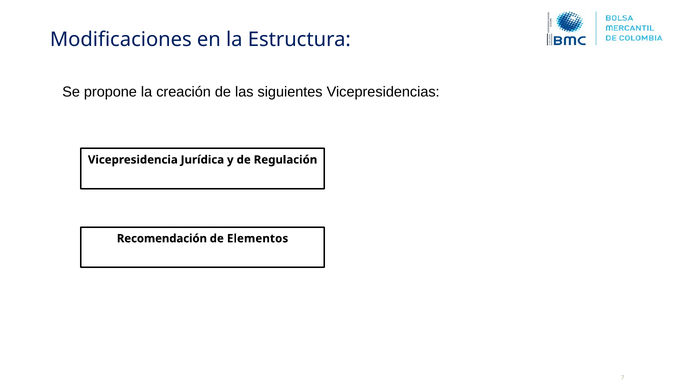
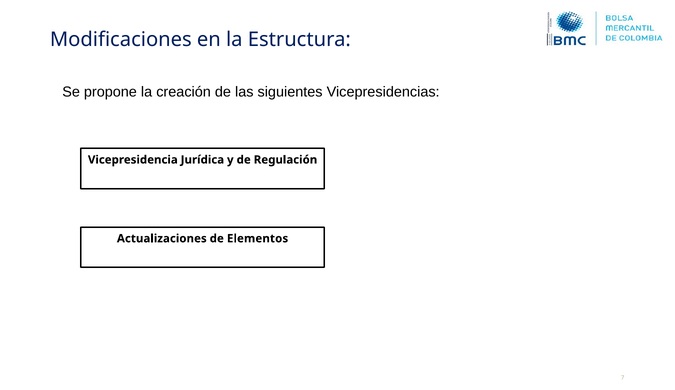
Recomendación: Recomendación -> Actualizaciones (162, 238)
